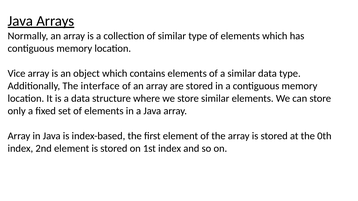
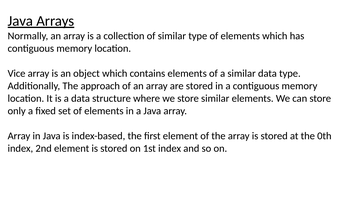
interface: interface -> approach (100, 86)
